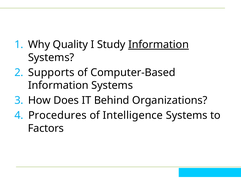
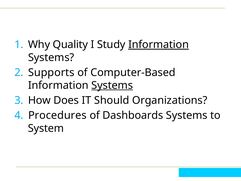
Systems underline: none -> present (112, 85)
Behind: Behind -> Should (112, 100)
Intelligence: Intelligence -> Dashboards (133, 115)
Factors: Factors -> System (46, 128)
